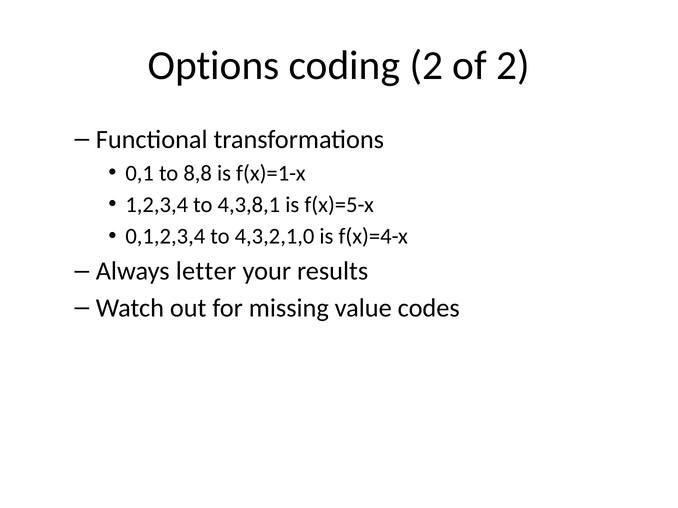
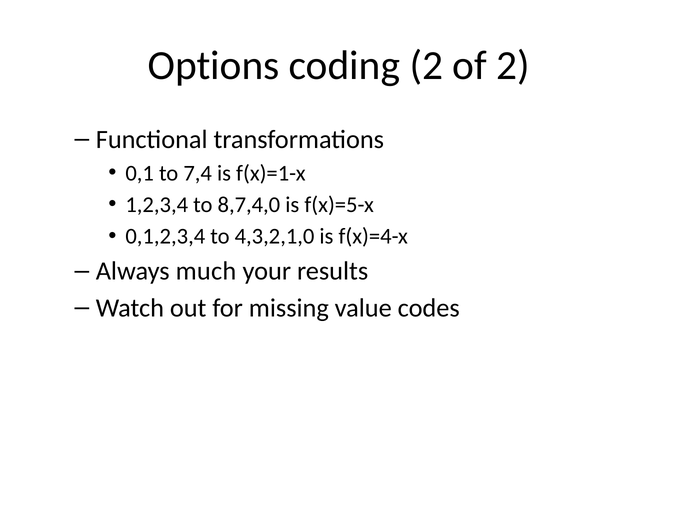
8,8: 8,8 -> 7,4 (198, 173)
4,3,8,1: 4,3,8,1 -> 8,7,4,0 (249, 205)
letter: letter -> much (206, 272)
